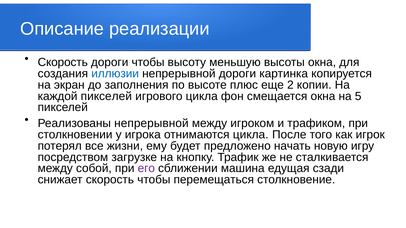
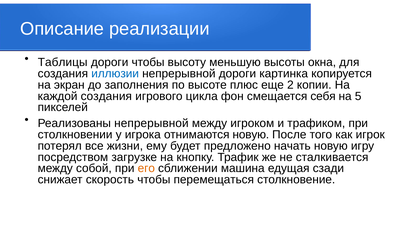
Скорость: Скорость -> Таблицы (63, 62)
каждой пикселей: пикселей -> создания (106, 96)
смещается окна: окна -> себя (323, 96)
отнимаются цикла: цикла -> новую (251, 135)
его colour: purple -> orange (146, 169)
